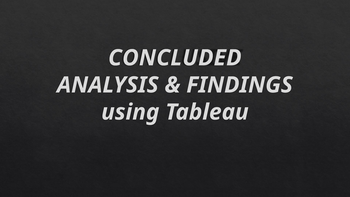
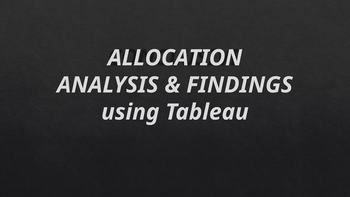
CONCLUDED: CONCLUDED -> ALLOCATION (175, 58)
